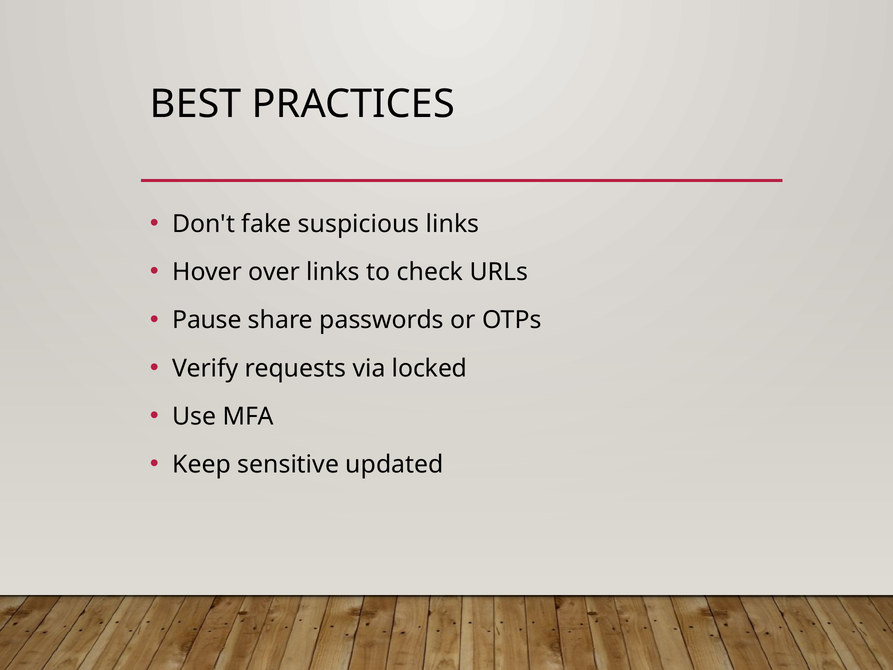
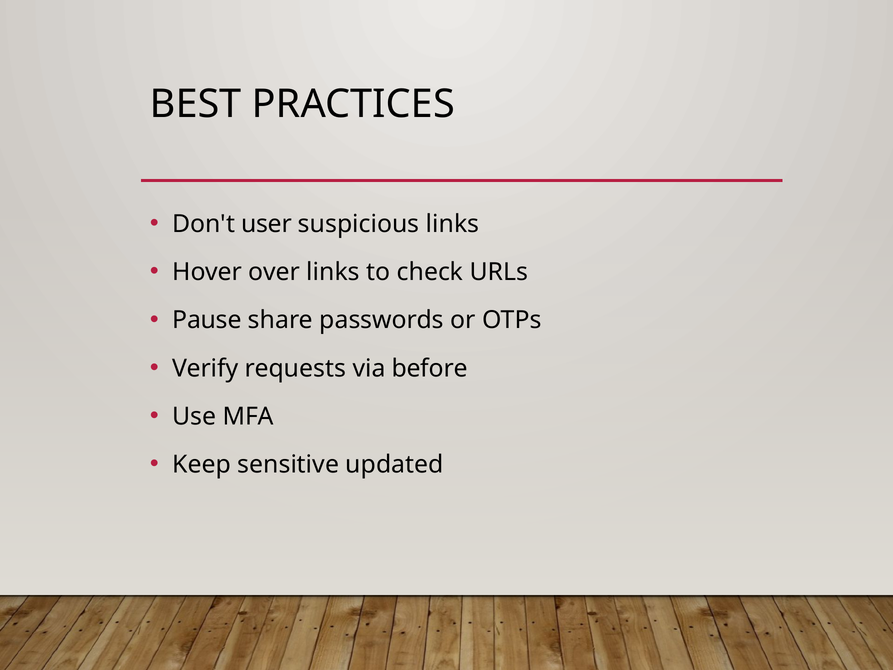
fake: fake -> user (267, 224)
locked: locked -> before (430, 368)
